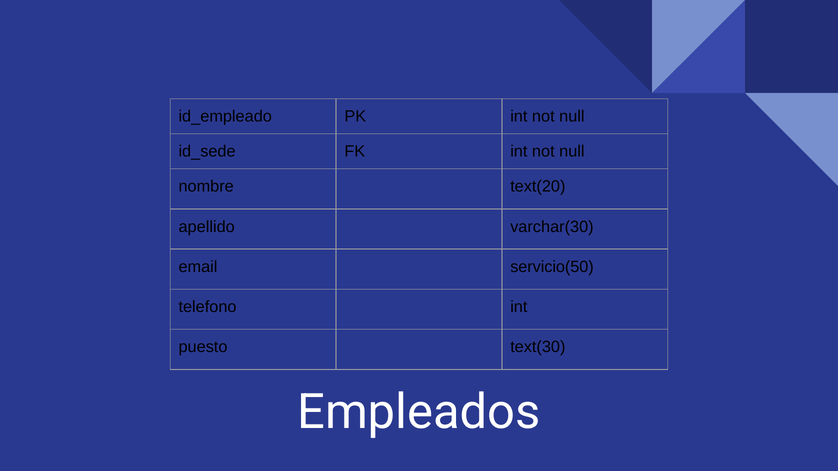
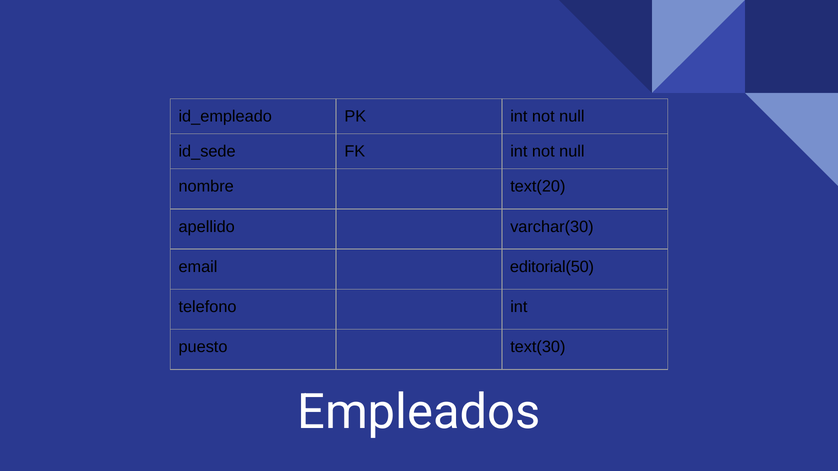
servicio(50: servicio(50 -> editorial(50 (552, 267)
